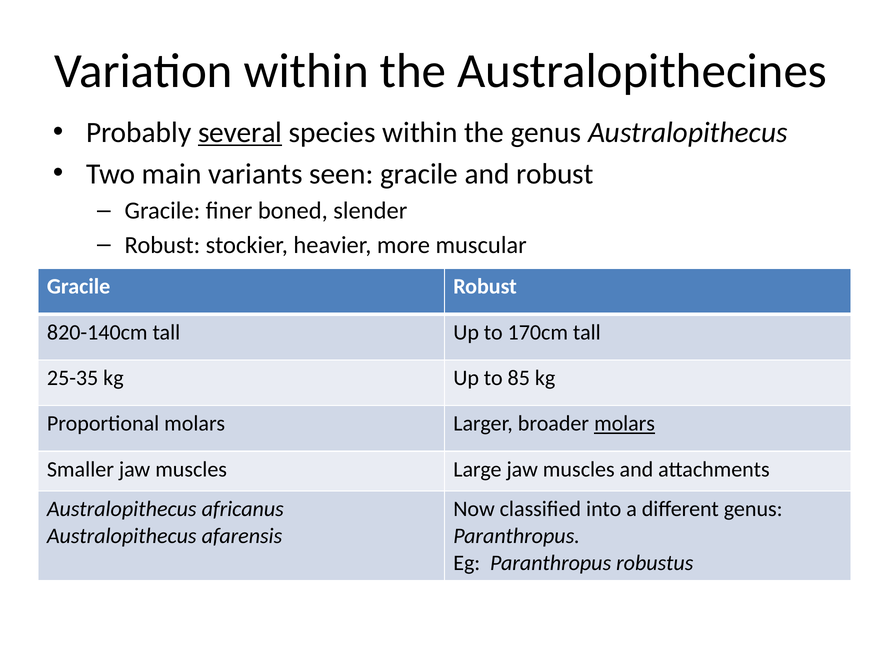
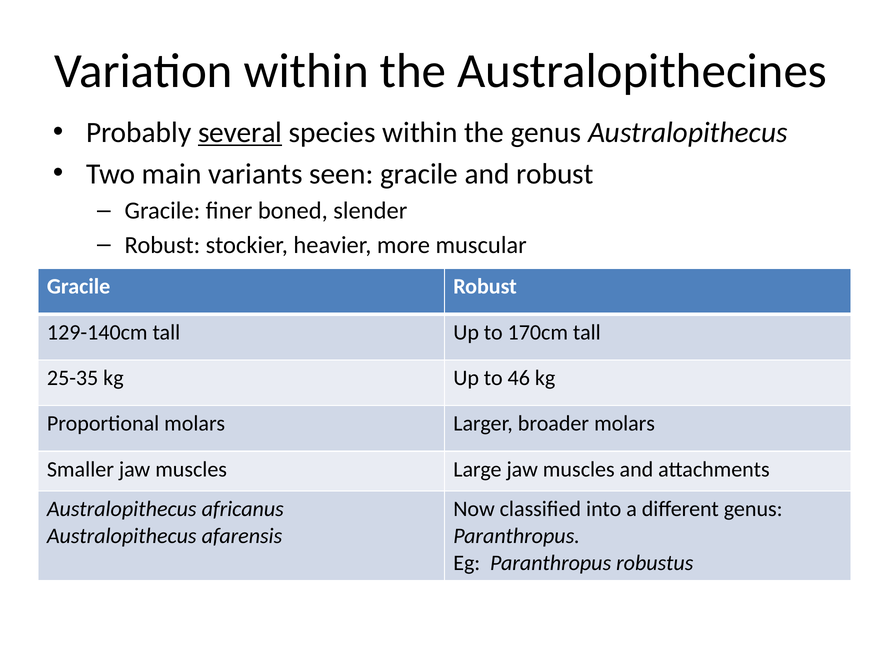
820-140cm: 820-140cm -> 129-140cm (97, 332)
85: 85 -> 46 (519, 378)
molars underline: present -> none (625, 423)
